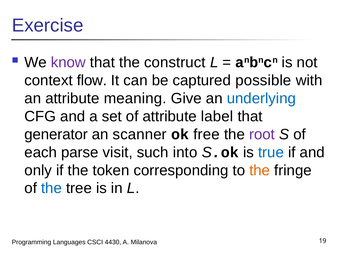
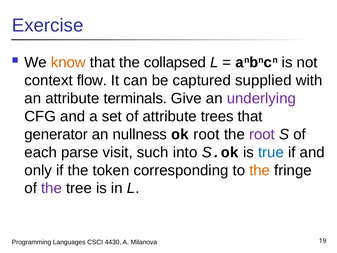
know colour: purple -> orange (68, 62)
construct: construct -> collapsed (175, 62)
possible: possible -> supplied (263, 80)
meaning: meaning -> terminals (135, 98)
underlying colour: blue -> purple (261, 98)
label: label -> trees (217, 116)
scanner: scanner -> nullness (140, 134)
ok free: free -> root (207, 134)
the colour: blue -> purple (51, 188)
